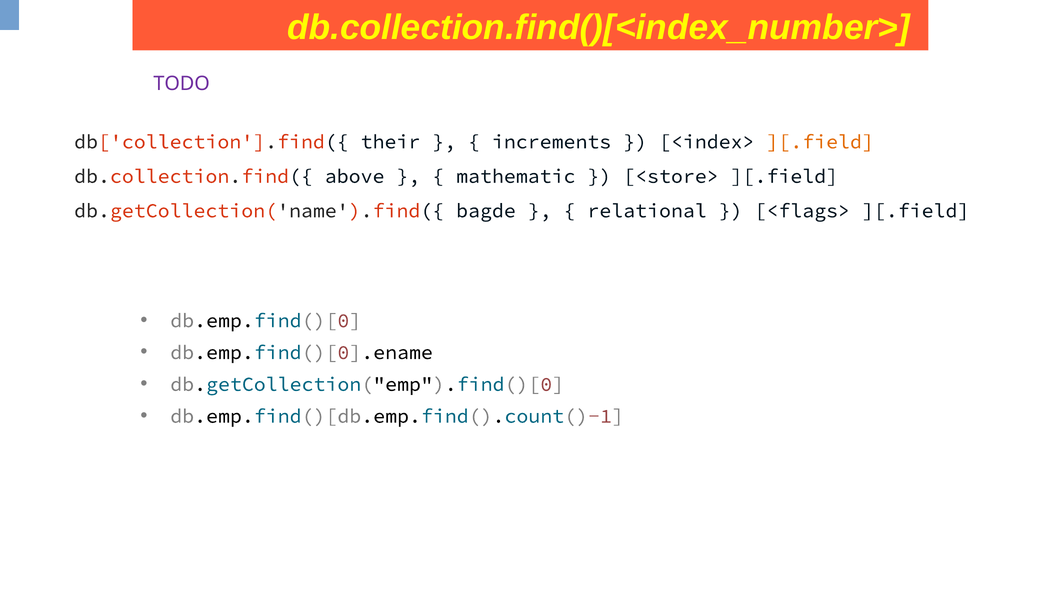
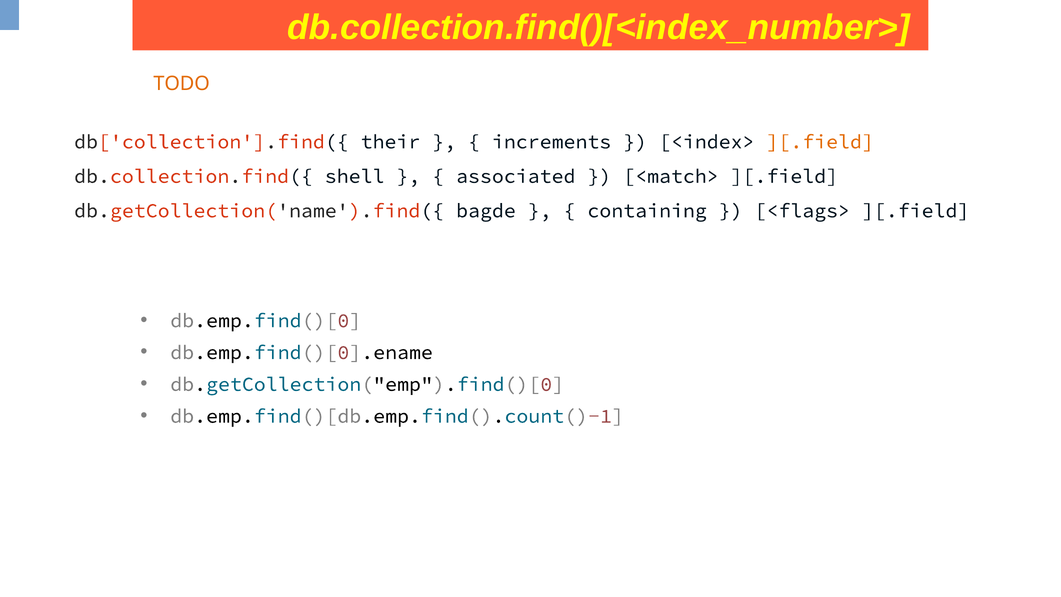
TODO colour: purple -> orange (182, 84)
above: above -> shell (355, 176)
mathematic: mathematic -> associated (516, 176)
<store>: <store> -> <match> (671, 176)
relational: relational -> containing (647, 211)
